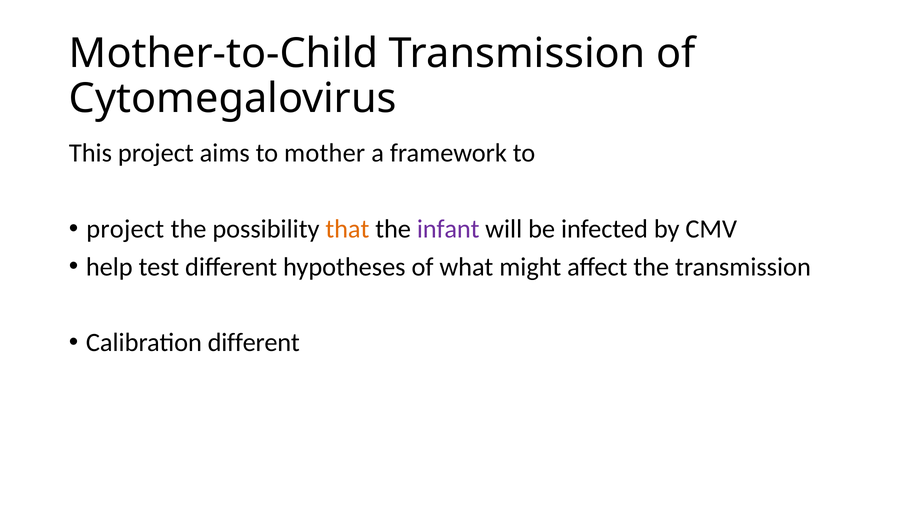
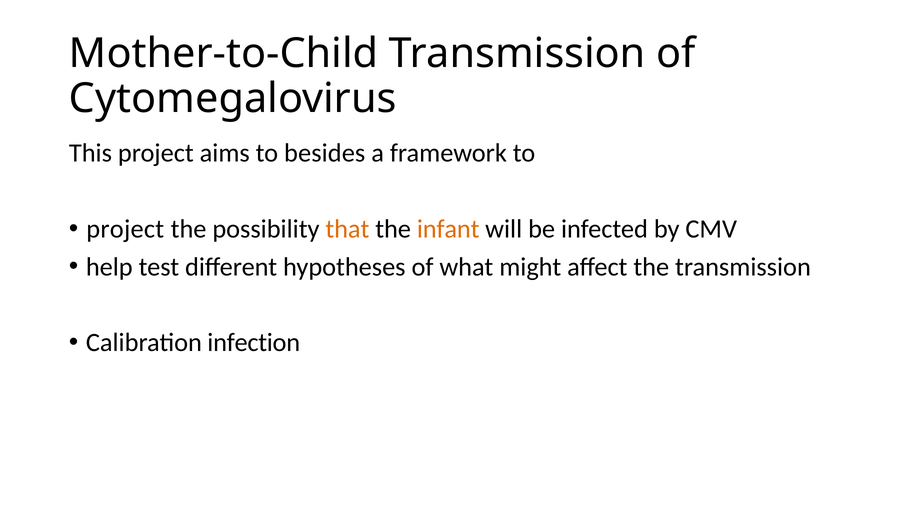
mother: mother -> besides (325, 153)
infant colour: purple -> orange (448, 229)
Calibration different: different -> infection (254, 343)
